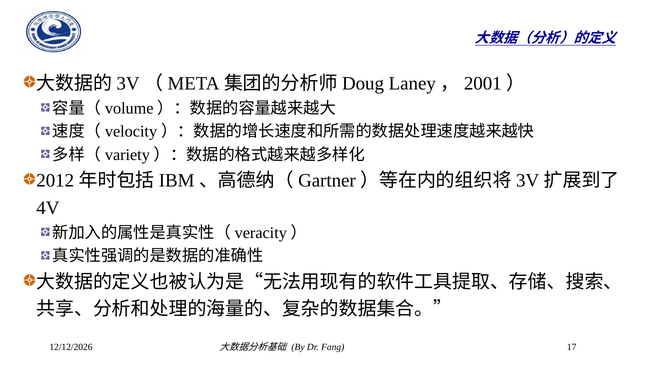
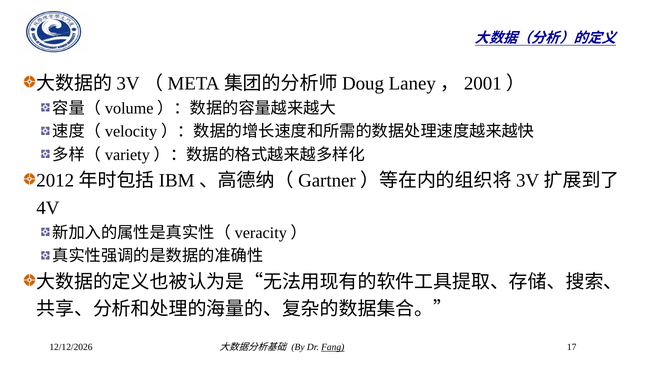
Fang underline: none -> present (333, 347)
